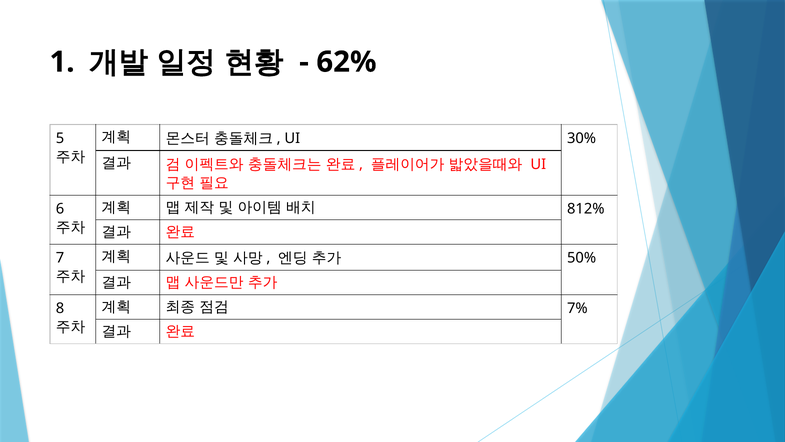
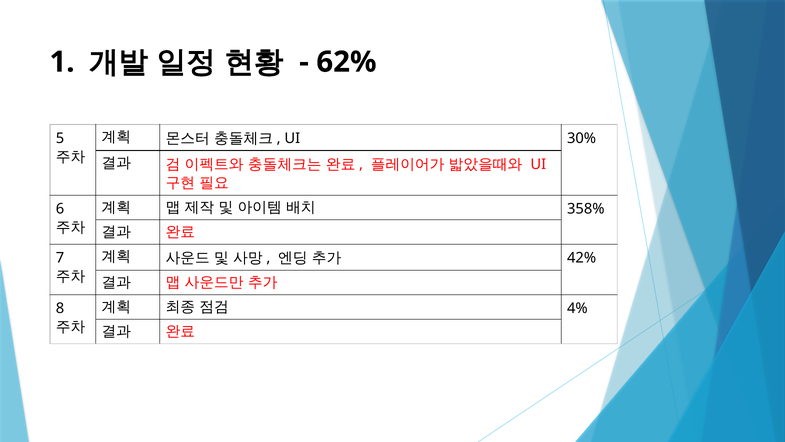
812%: 812% -> 358% (586, 209)
50%: 50% -> 42% (582, 258)
7%: 7% -> 4% (577, 308)
